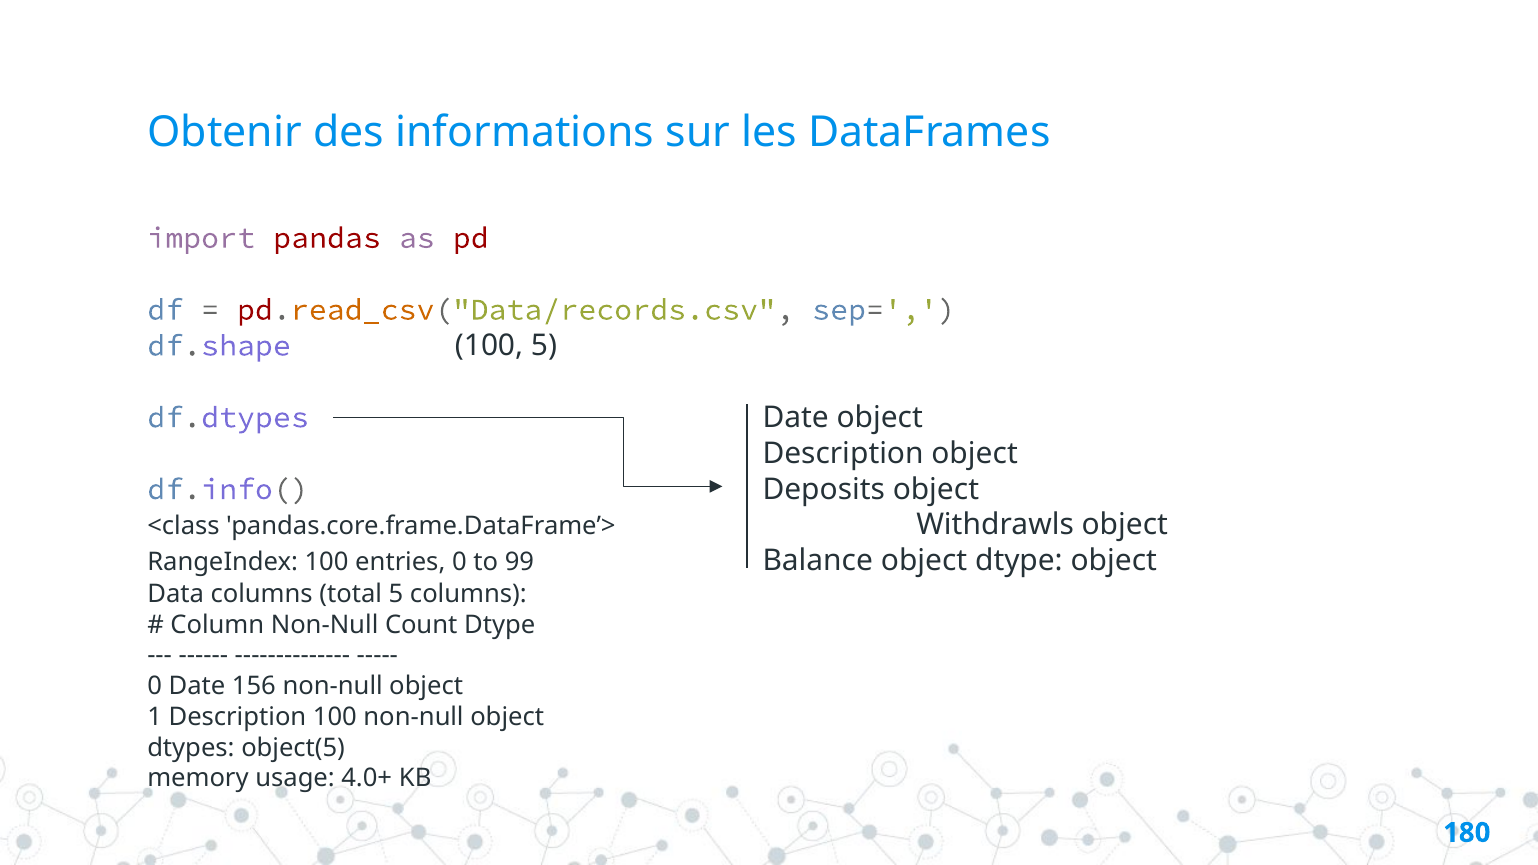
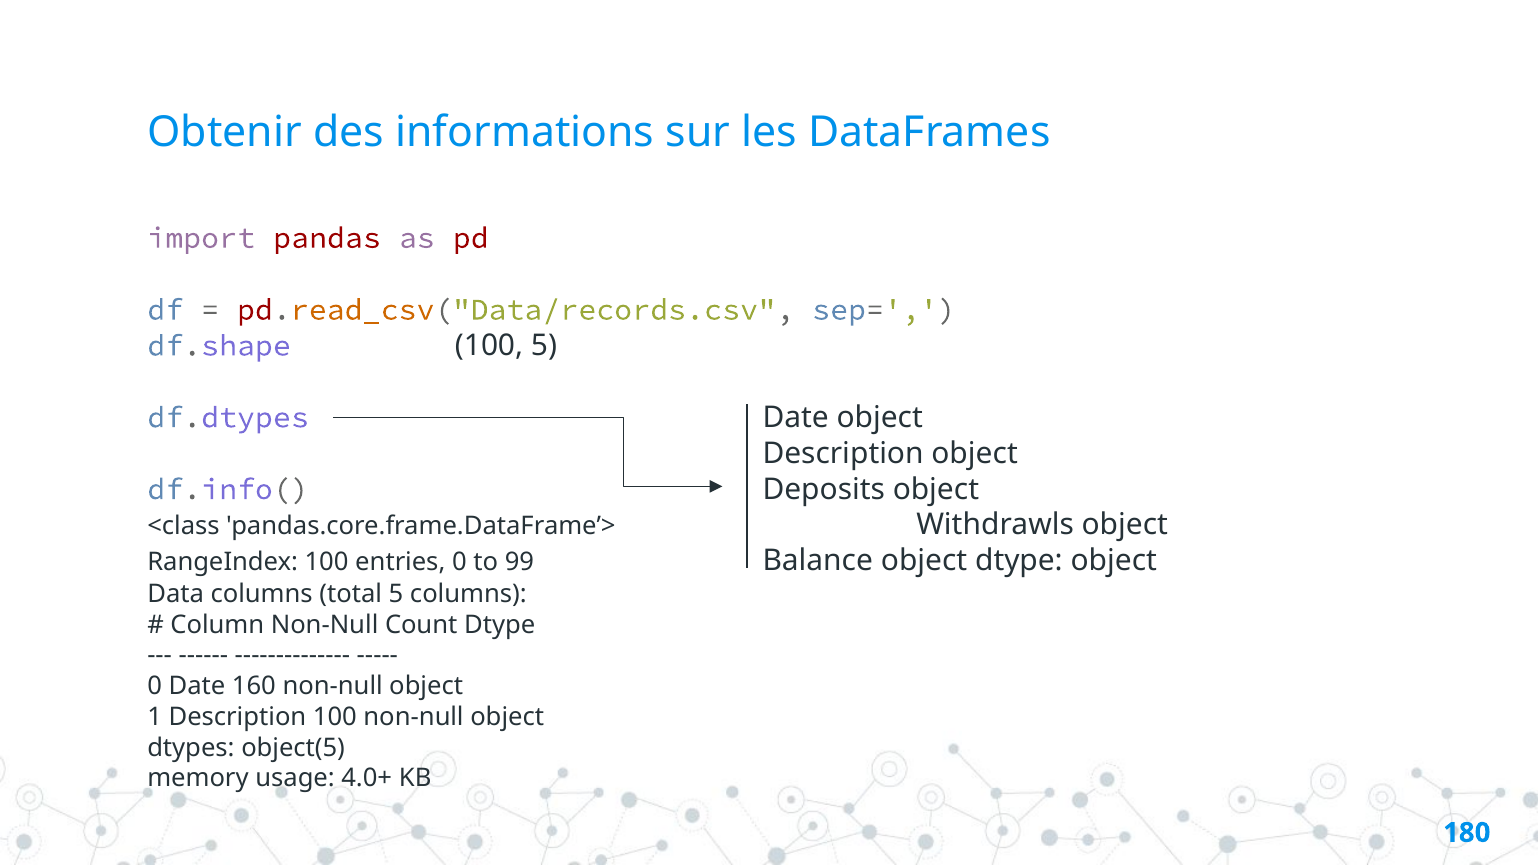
156: 156 -> 160 (254, 686)
